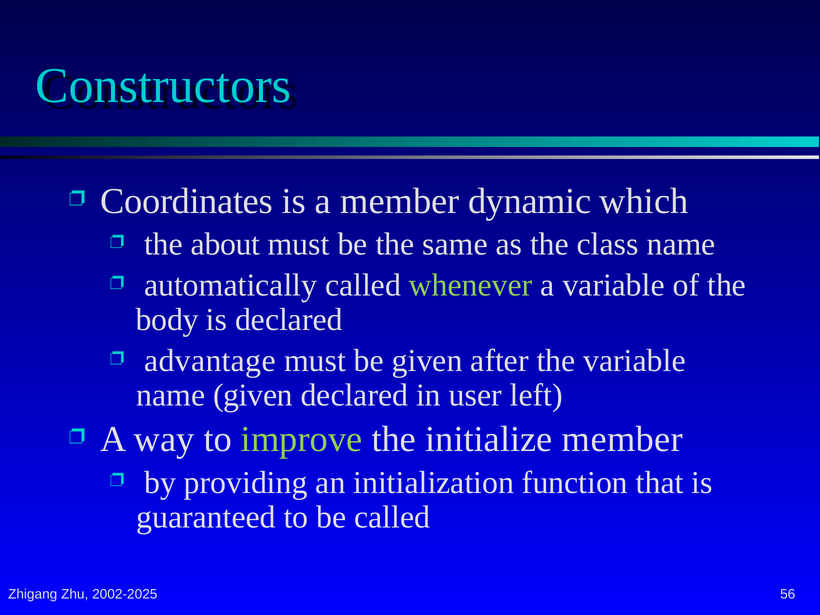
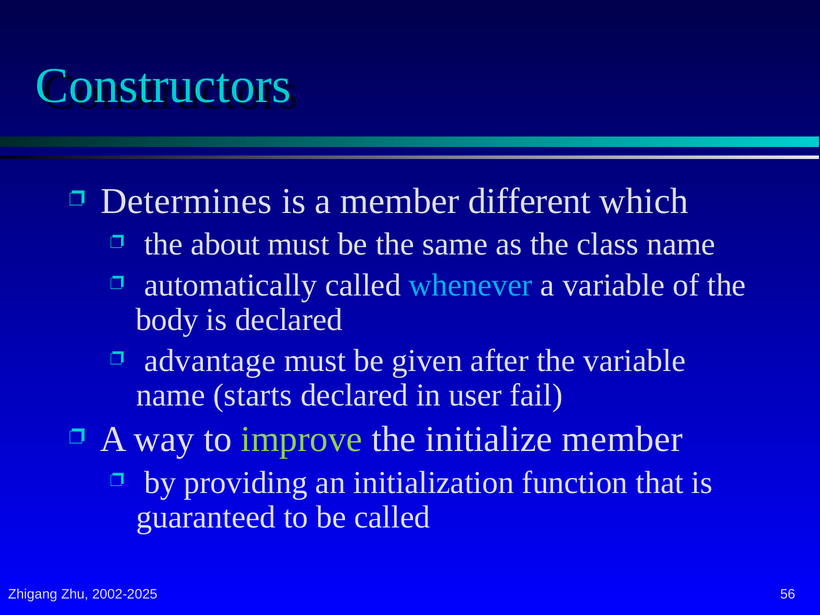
Coordinates: Coordinates -> Determines (186, 201)
dynamic: dynamic -> different (530, 201)
whenever colour: light green -> light blue (471, 285)
name given: given -> starts (253, 395)
left: left -> fail (536, 395)
